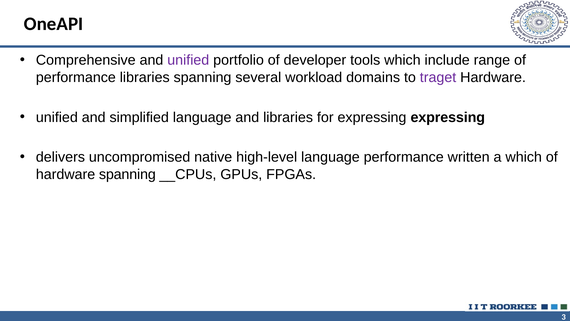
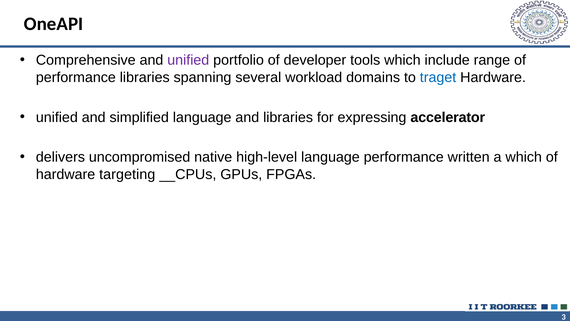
traget colour: purple -> blue (438, 77)
expressing expressing: expressing -> accelerator (448, 117)
hardware spanning: spanning -> targeting (127, 174)
